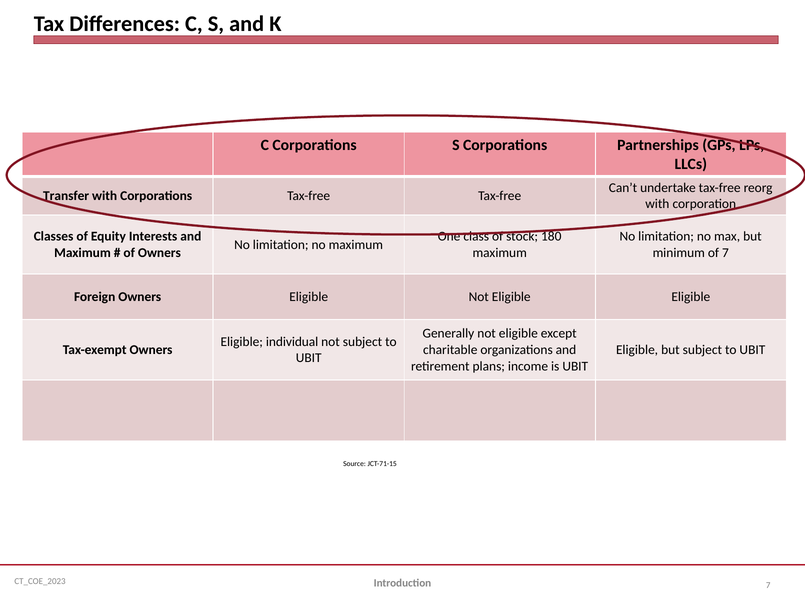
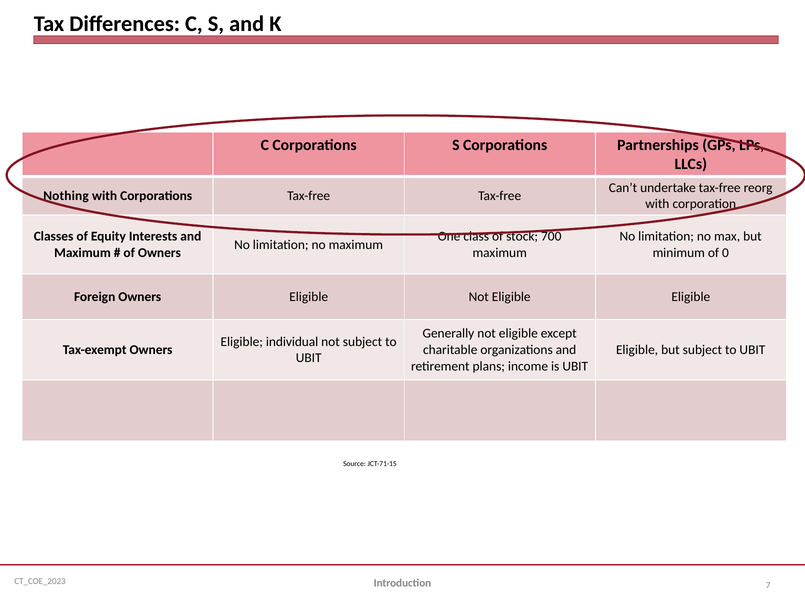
Transfer: Transfer -> Nothing (66, 196)
180: 180 -> 700 (551, 237)
of 7: 7 -> 0 (726, 253)
